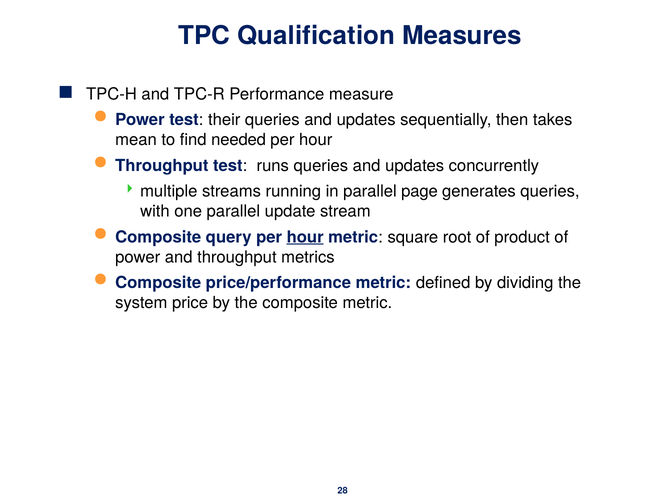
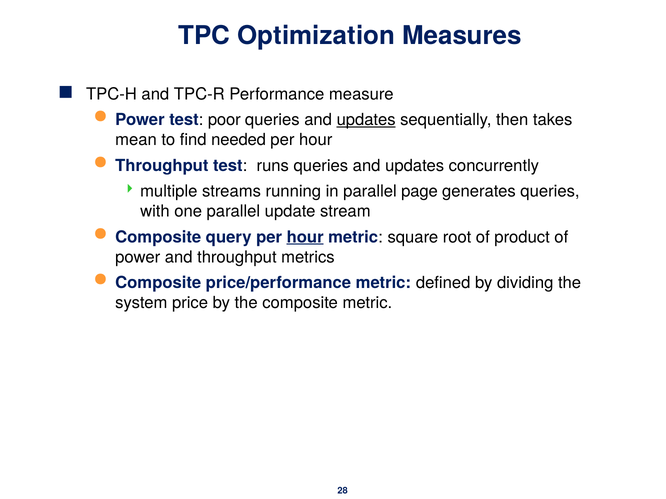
Qualification: Qualification -> Optimization (316, 36)
their: their -> poor (224, 120)
updates underline: none -> present (366, 120)
